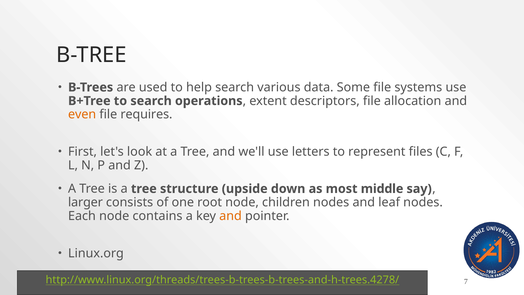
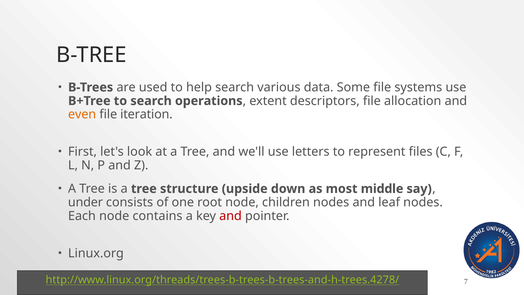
requires: requires -> iteration (146, 114)
larger: larger -> under (85, 202)
and colour: orange -> red (231, 216)
